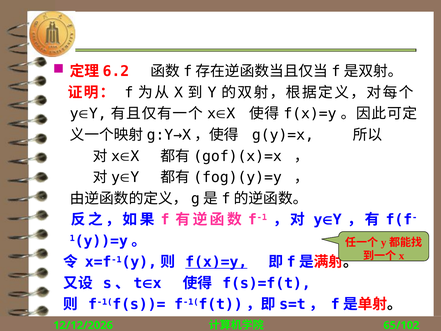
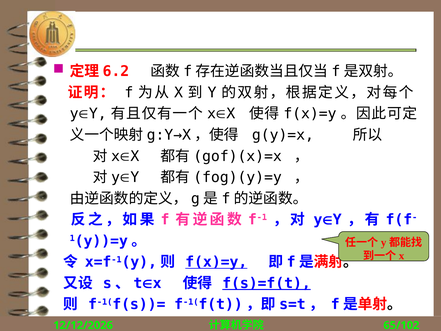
f(s)=f(t underline: none -> present (267, 283)
